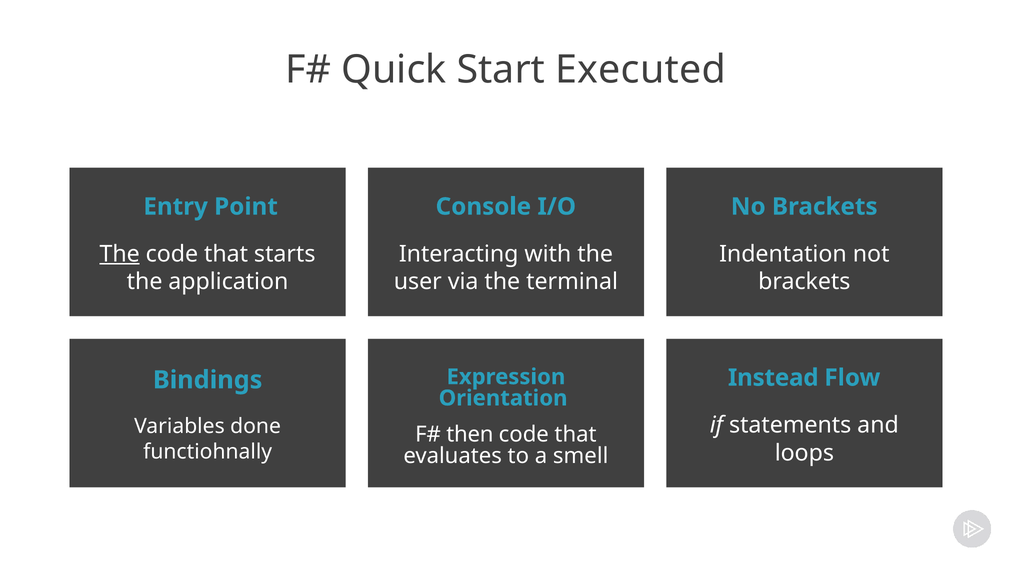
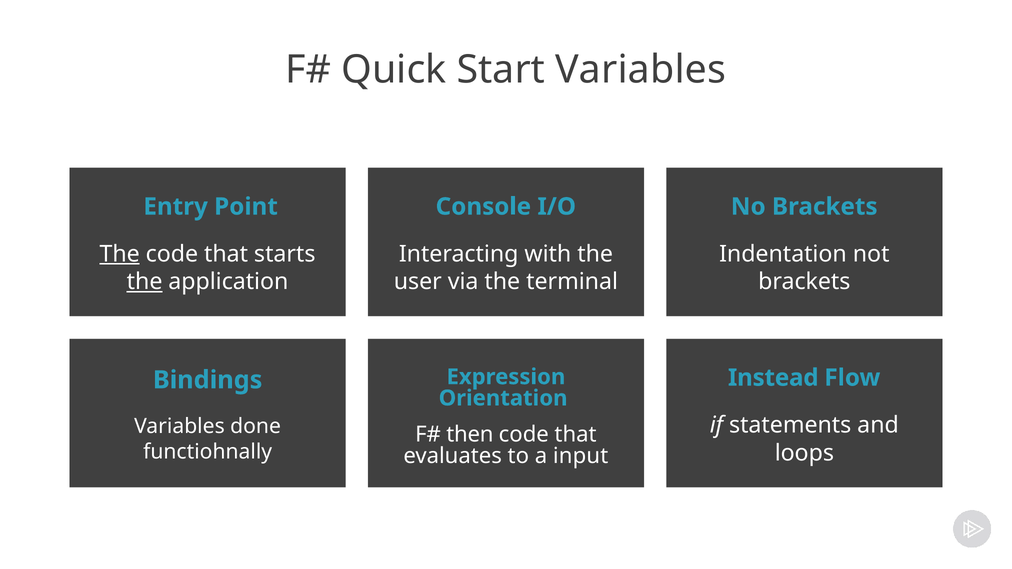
Start Executed: Executed -> Variables (641, 70)
the underline: none -> present (145, 282)
smell: smell -> input (581, 456)
